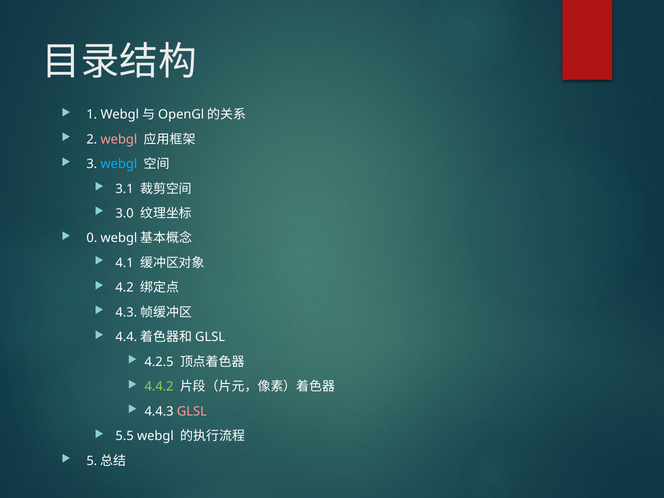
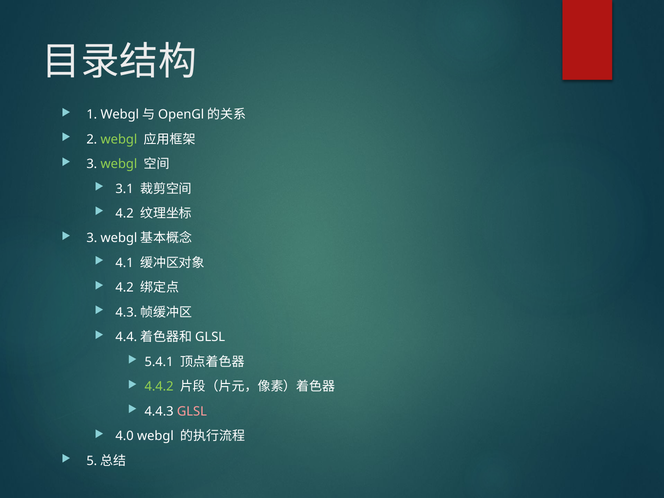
webgl colour: pink -> light green (119, 139)
webgl colour: light blue -> light green (119, 164)
3.0: 3.0 -> 4.2 (125, 213)
0: 0 -> 3 (92, 238)
4.2.5: 4.2.5 -> 5.4.1 (159, 362)
5.5: 5.5 -> 4.0 (125, 436)
